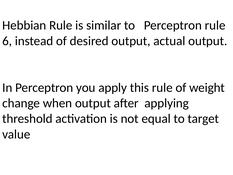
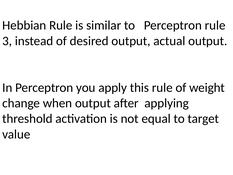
6: 6 -> 3 (7, 41)
